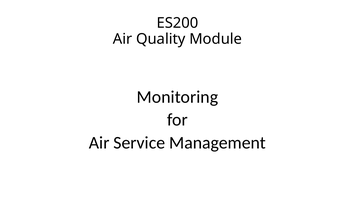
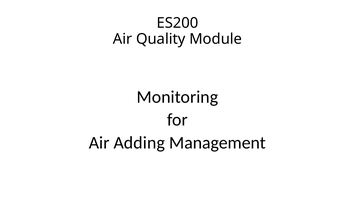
Service: Service -> Adding (139, 143)
